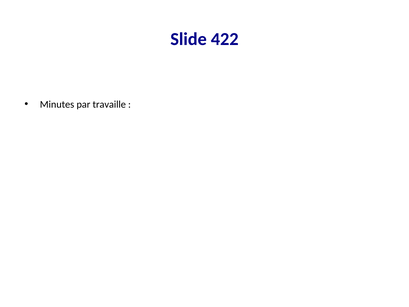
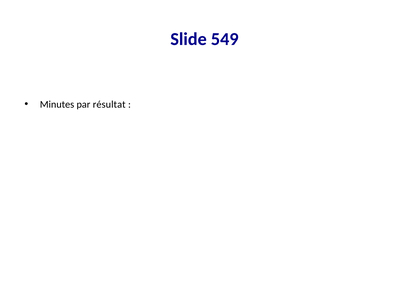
422: 422 -> 549 (225, 39)
travaille: travaille -> résultat (109, 104)
